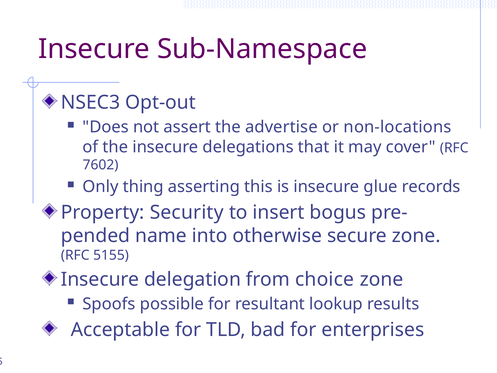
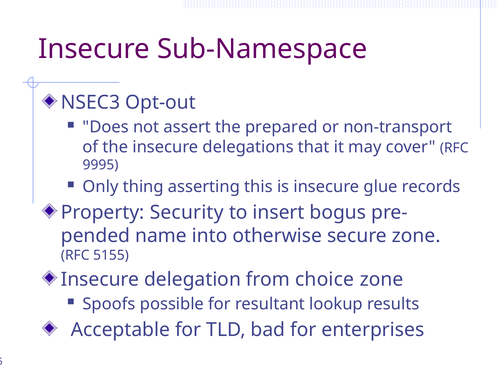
advertise: advertise -> prepared (281, 127)
non-locations: non-locations -> non-transport (398, 127)
7602: 7602 -> 9995 (101, 165)
